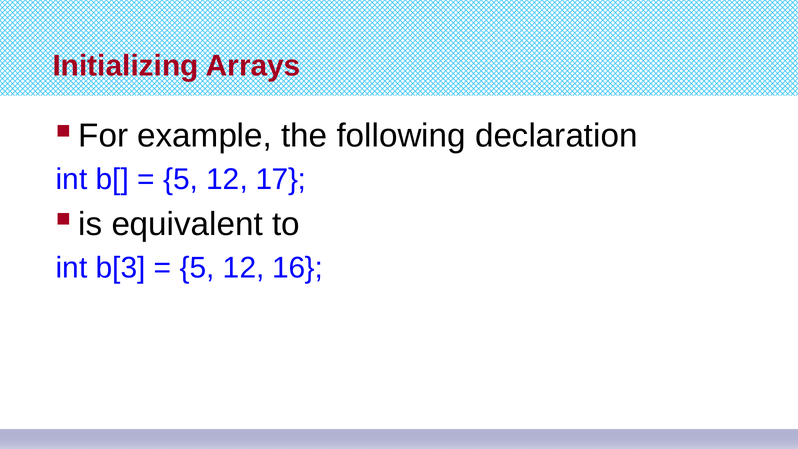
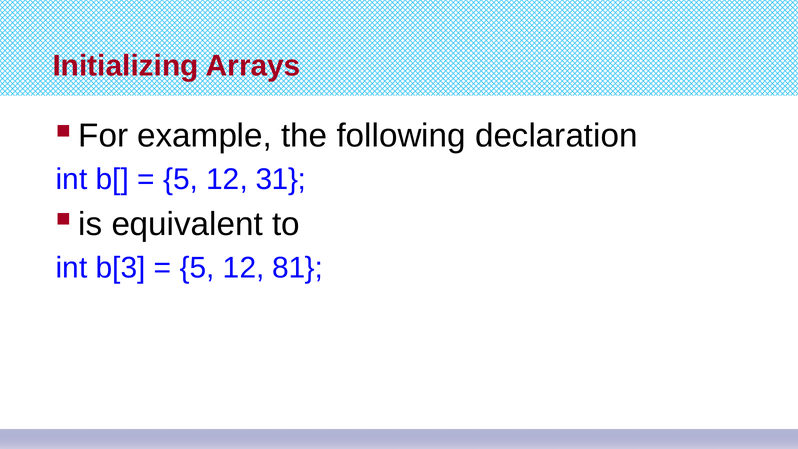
17: 17 -> 31 (281, 179)
16: 16 -> 81 (298, 268)
